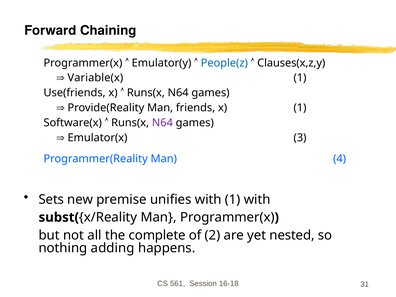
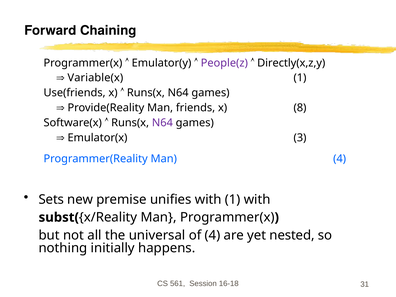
People(z colour: blue -> purple (224, 63)
Clauses(x,z,y: Clauses(x,z,y -> Directly(x,z,y (291, 63)
x 1: 1 -> 8 (300, 108)
complete: complete -> universal (157, 235)
of 2: 2 -> 4 (212, 235)
adding: adding -> initially (113, 248)
